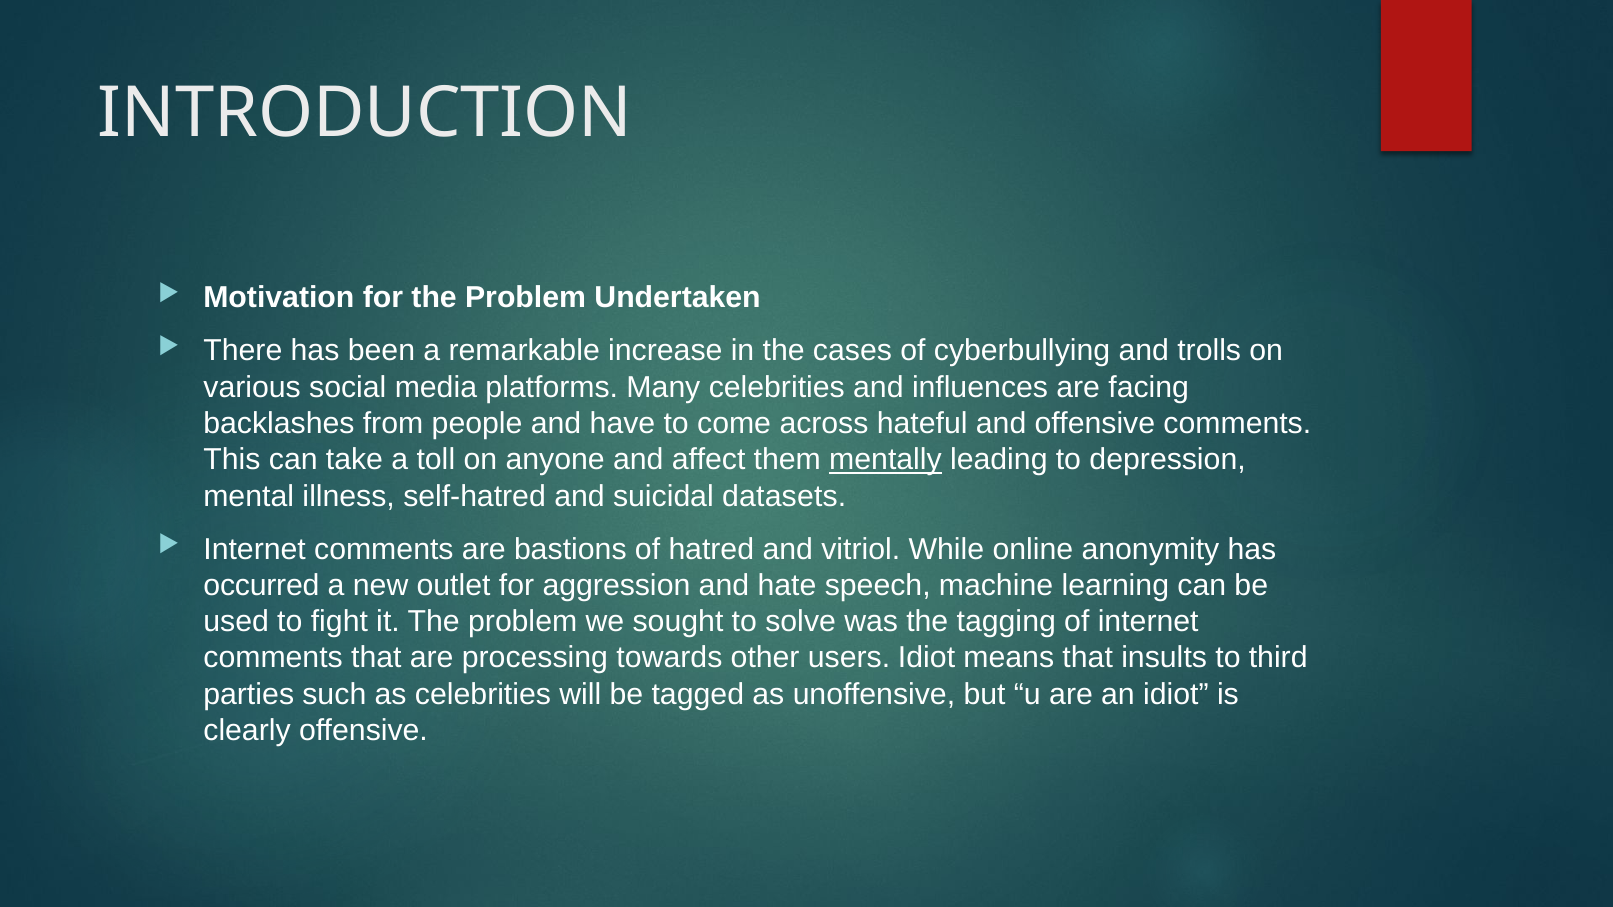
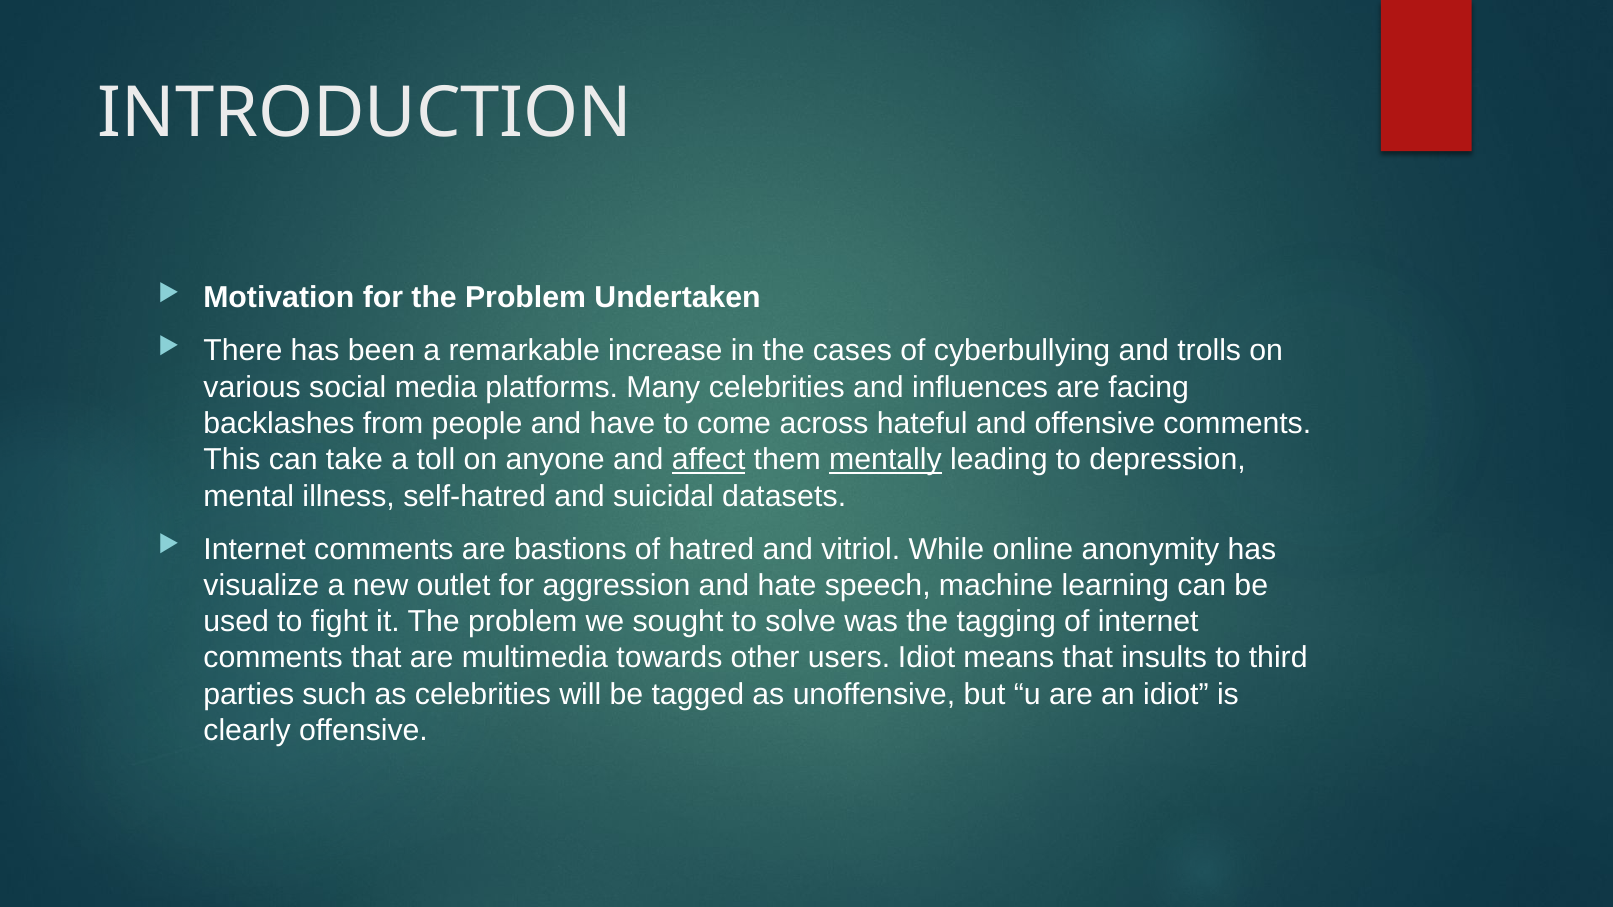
affect underline: none -> present (709, 460)
occurred: occurred -> visualize (261, 586)
processing: processing -> multimedia (535, 658)
